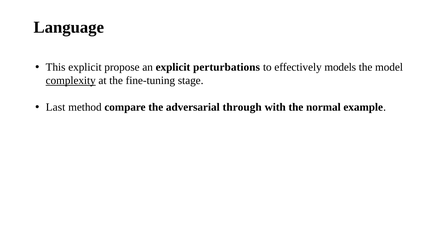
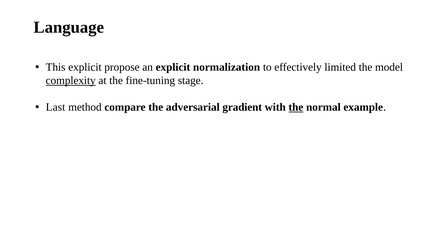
perturbations: perturbations -> normalization (227, 67)
models: models -> limited (340, 67)
through: through -> gradient (242, 107)
the underline: none -> present (296, 107)
